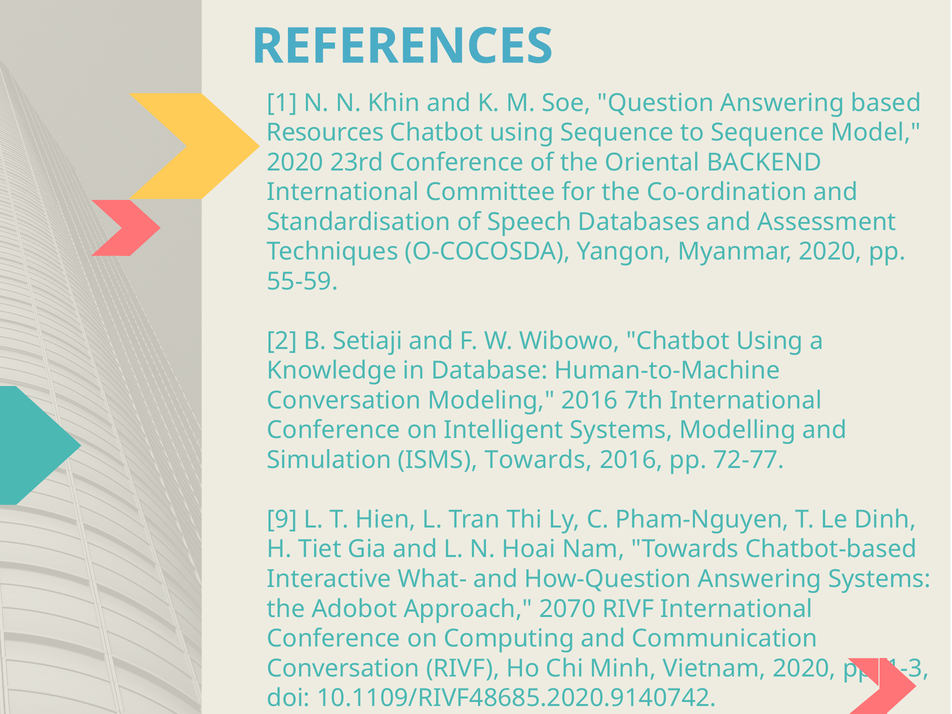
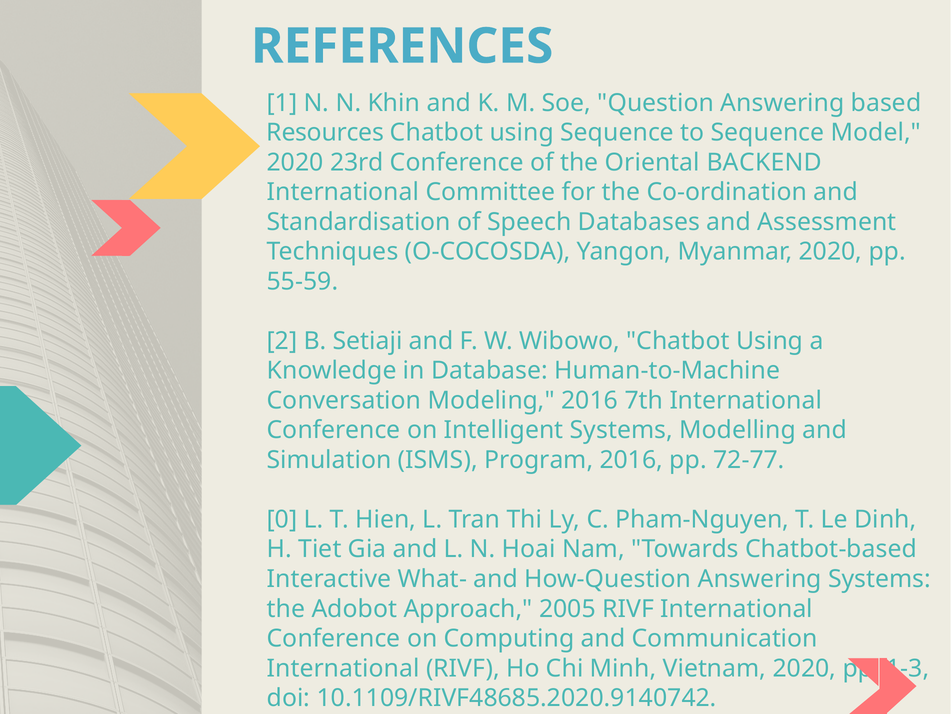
ISMS Towards: Towards -> Program (539, 460)
9: 9 -> 0 (282, 520)
2070: 2070 -> 2005 (567, 609)
Conversation: Conversation -> International (343, 668)
